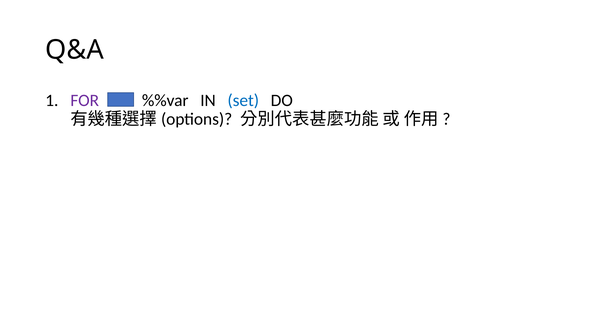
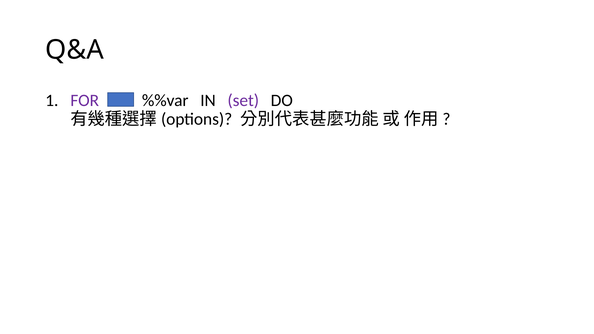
set colour: blue -> purple (243, 100)
